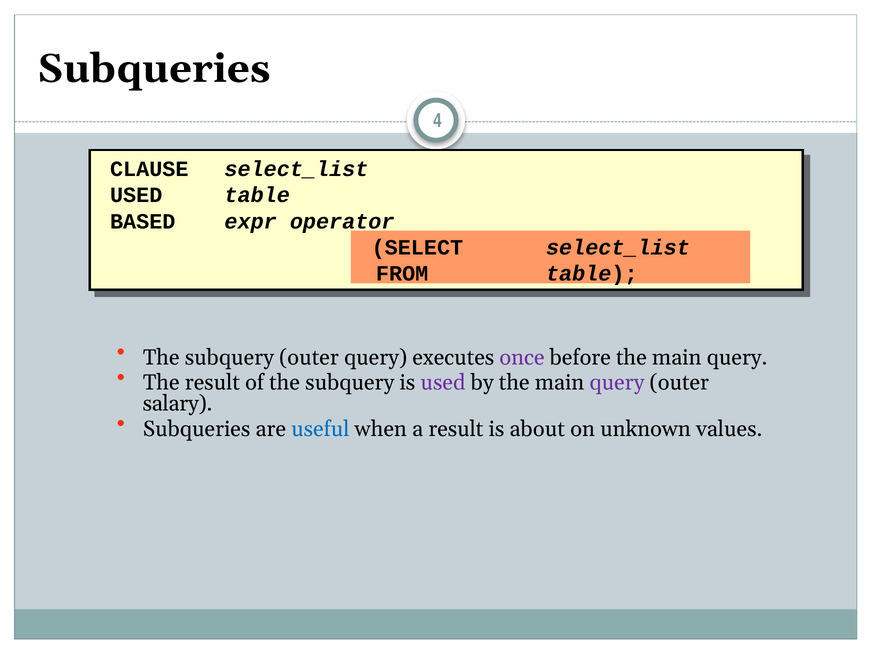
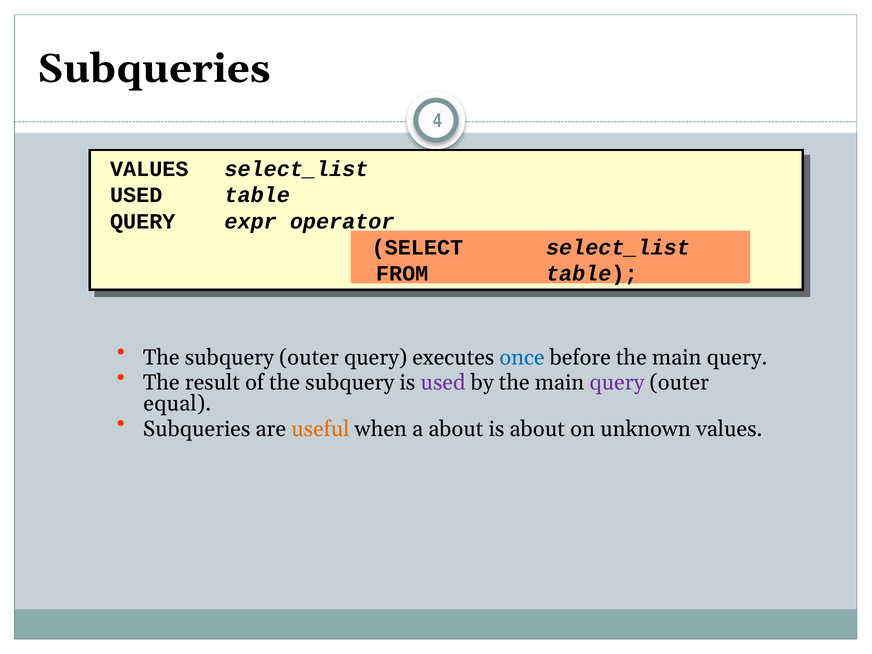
CLAUSE: CLAUSE -> VALUES (149, 169)
BASED: BASED -> QUERY (143, 221)
once colour: purple -> blue (522, 357)
salary: salary -> equal (177, 404)
useful colour: blue -> orange (320, 429)
a result: result -> about (456, 429)
